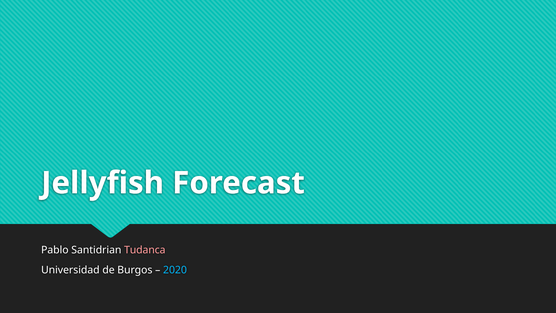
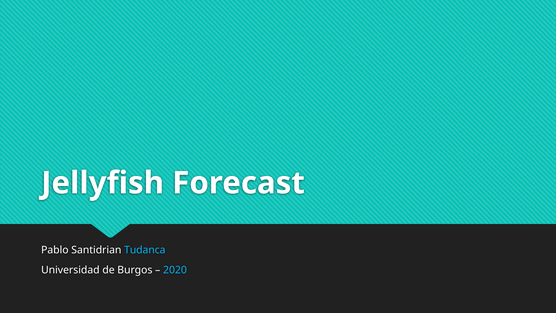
Tudanca colour: pink -> light blue (145, 250)
